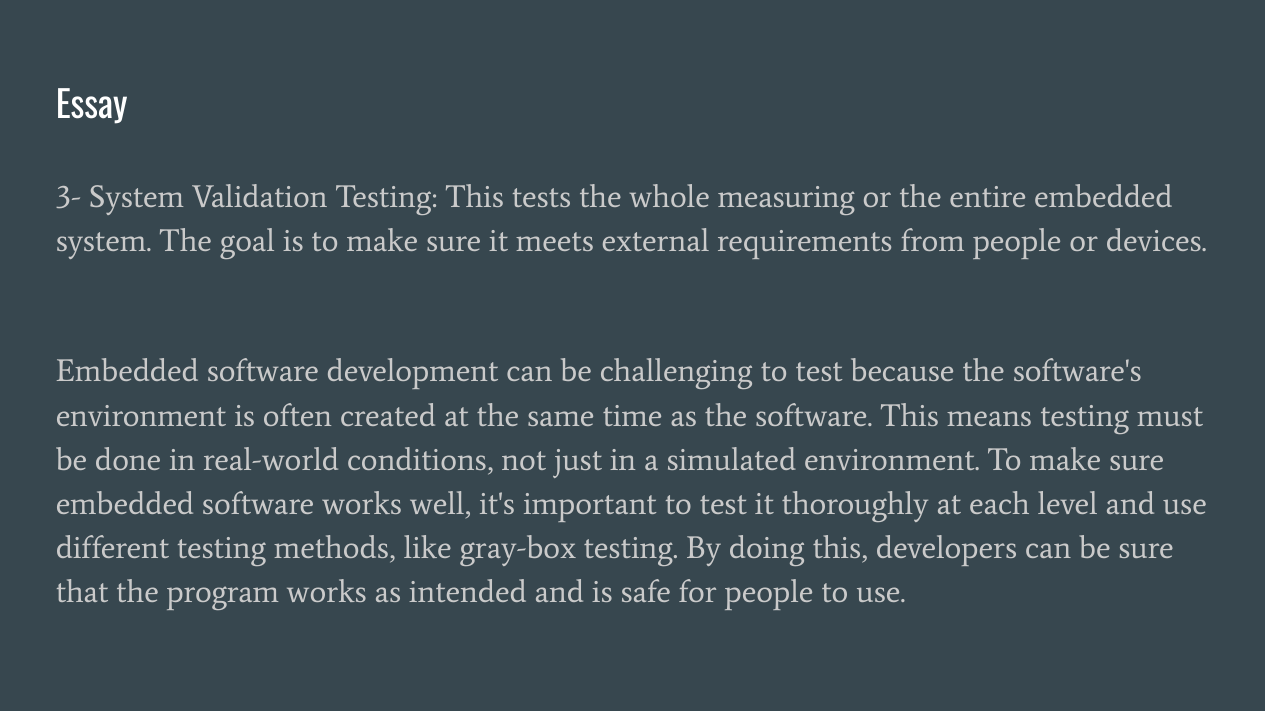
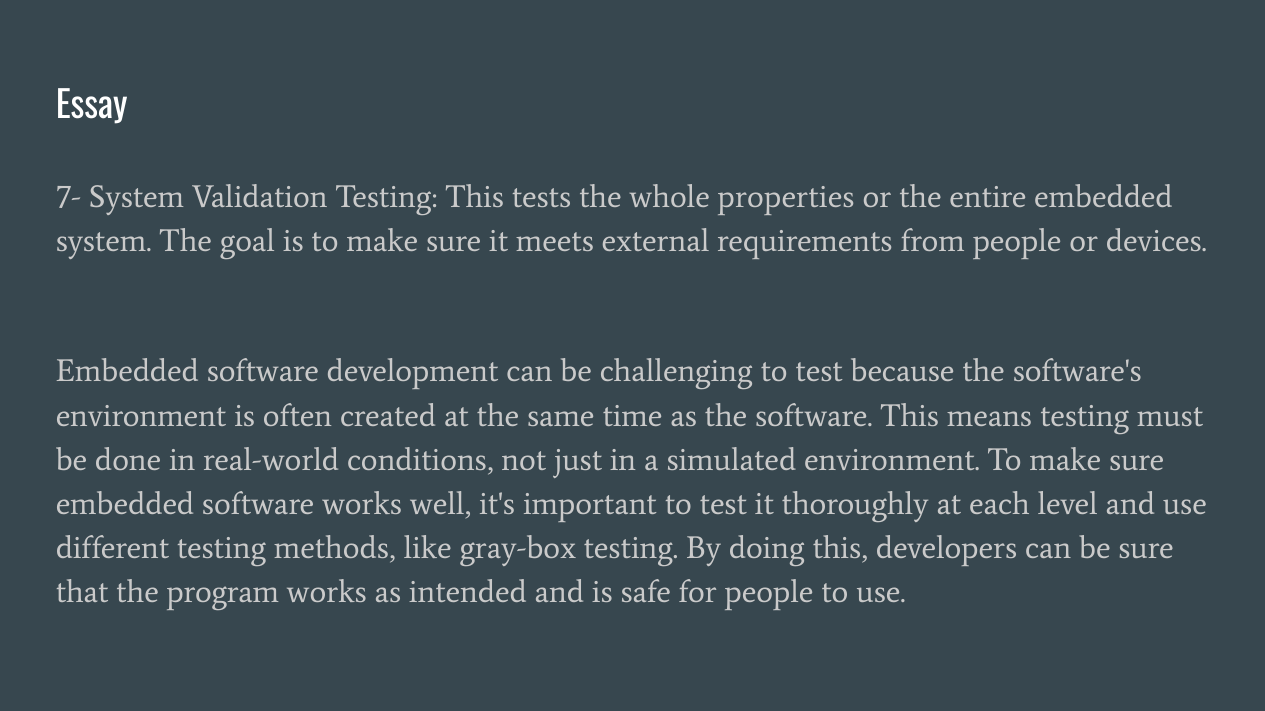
3-: 3- -> 7- (68, 197)
measuring: measuring -> properties (786, 197)
